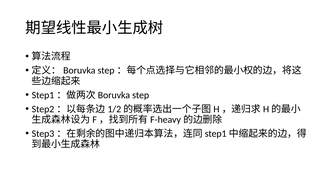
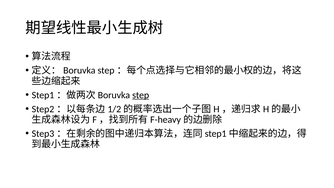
step underline: none -> present (141, 95)
